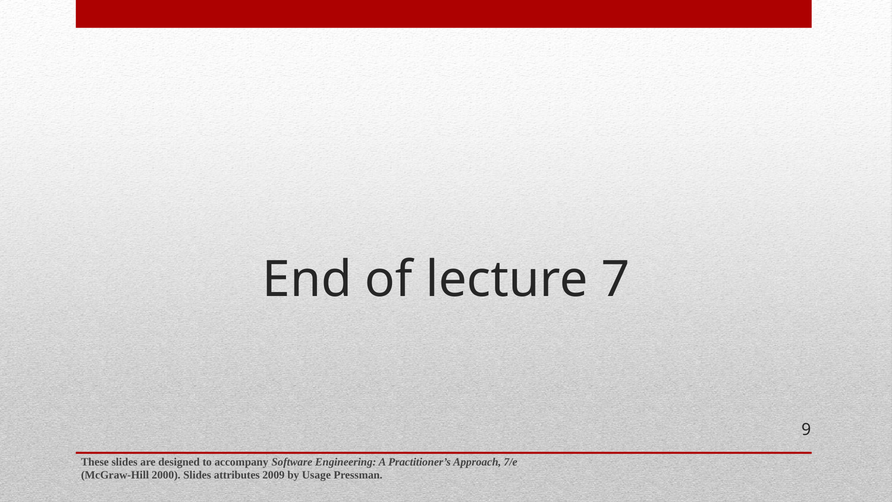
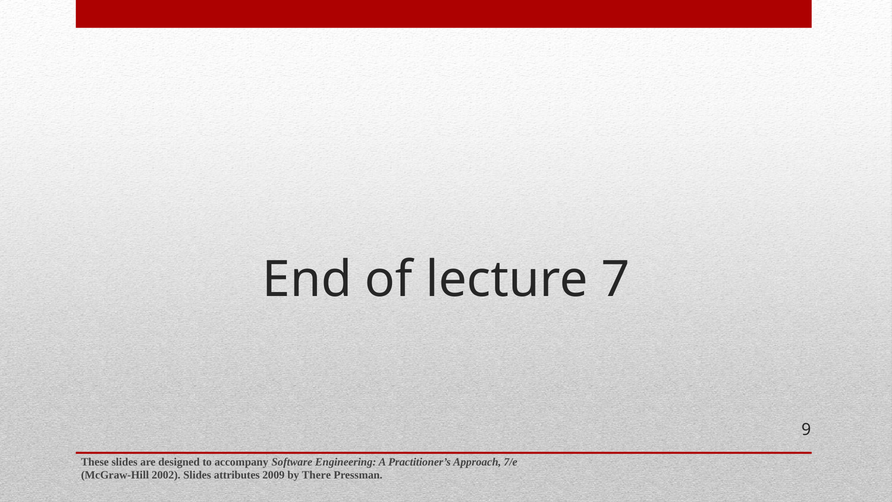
2000: 2000 -> 2002 (166, 475)
Usage: Usage -> There (316, 475)
